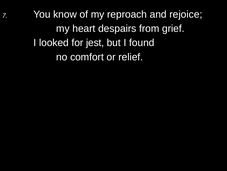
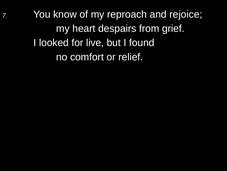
jest: jest -> live (95, 43)
